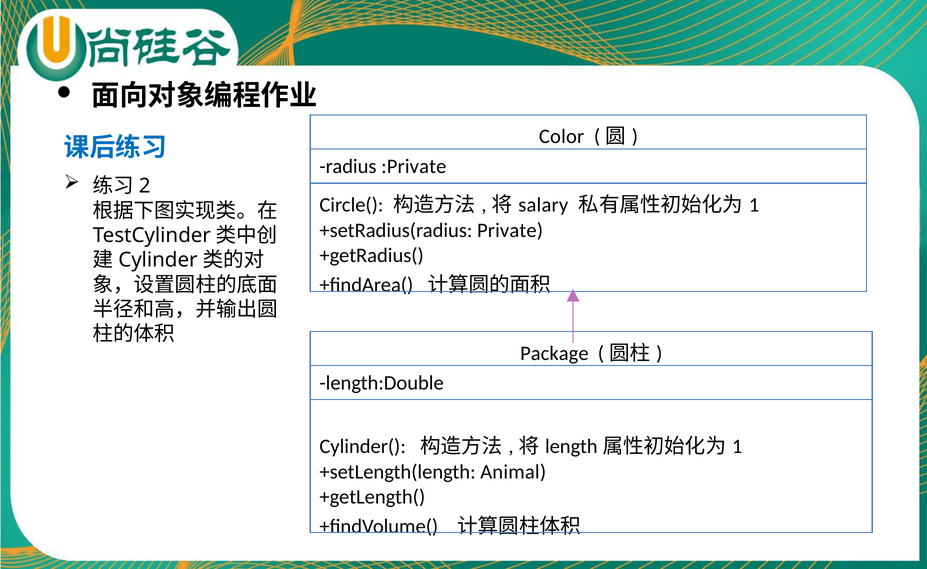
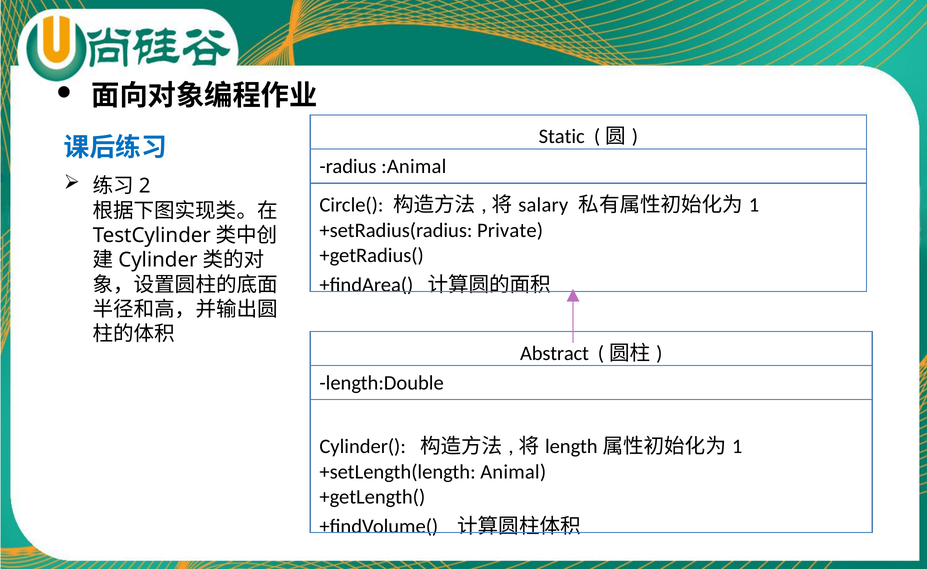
Color: Color -> Static (562, 137)
:Private: :Private -> :Animal (414, 166)
Package: Package -> Abstract (555, 354)
